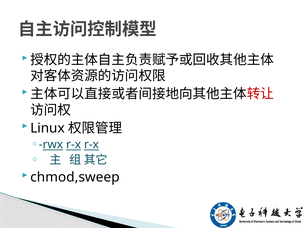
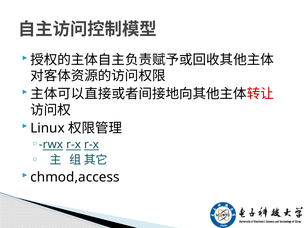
chmod,sweep: chmod,sweep -> chmod,access (75, 177)
